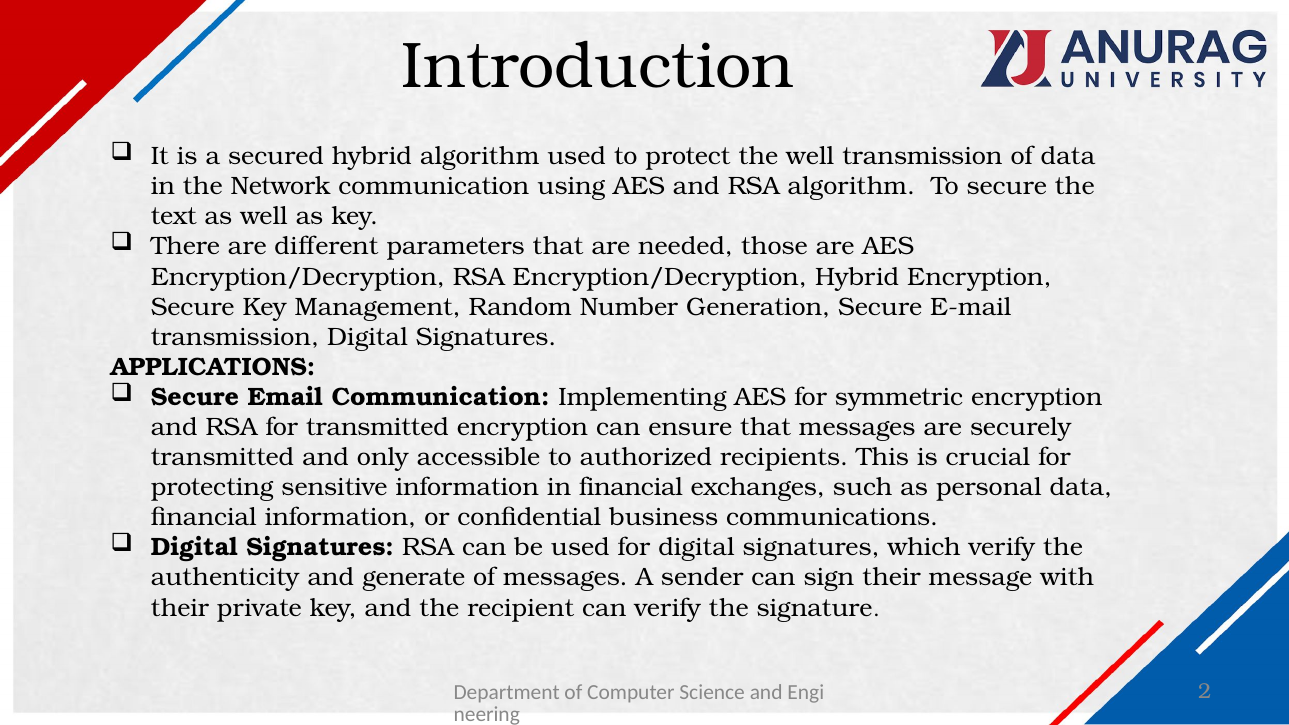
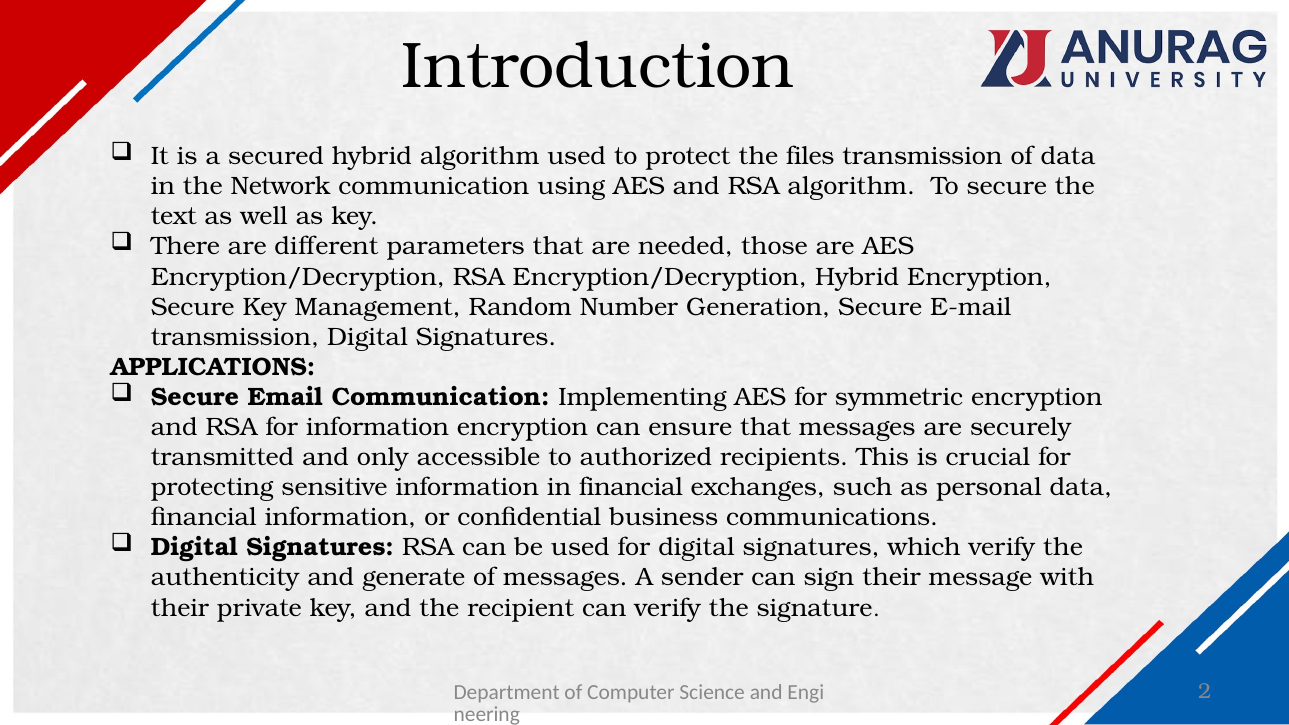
the well: well -> files (810, 156)
for transmitted: transmitted -> information (377, 427)
